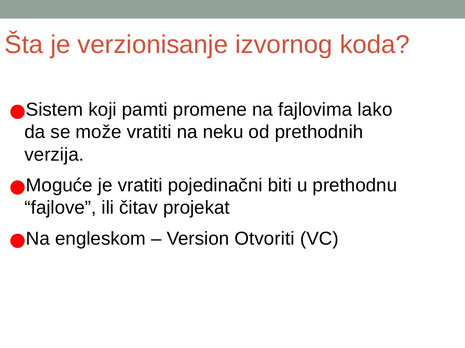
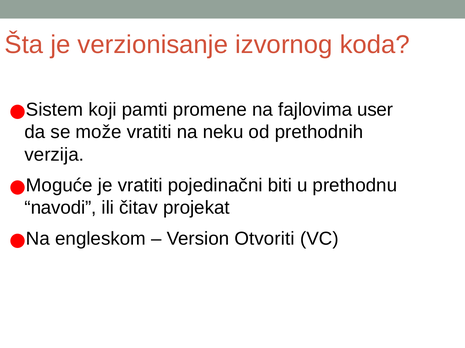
lako: lako -> user (375, 110)
fajlove: fajlove -> navodi (61, 208)
